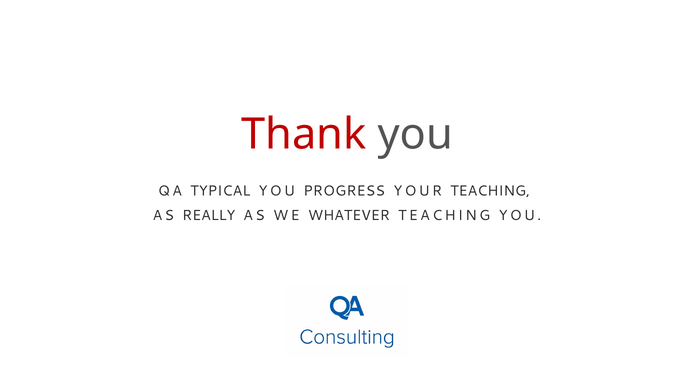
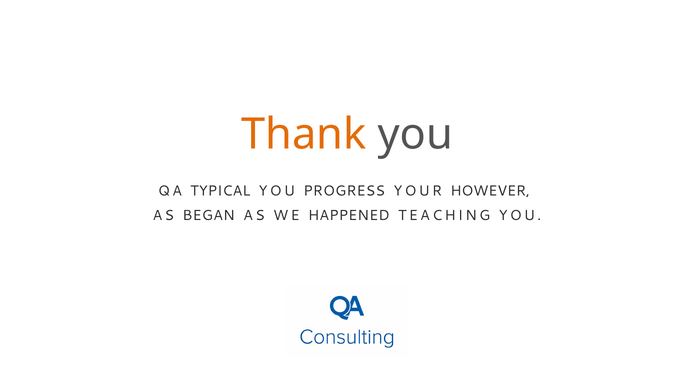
Thank colour: red -> orange (304, 134)
YOUR TEACHING: TEACHING -> HOWEVER (490, 190)
REALLY: REALLY -> BEGAN (209, 215)
WHATEVER: WHATEVER -> HAPPENED (349, 215)
